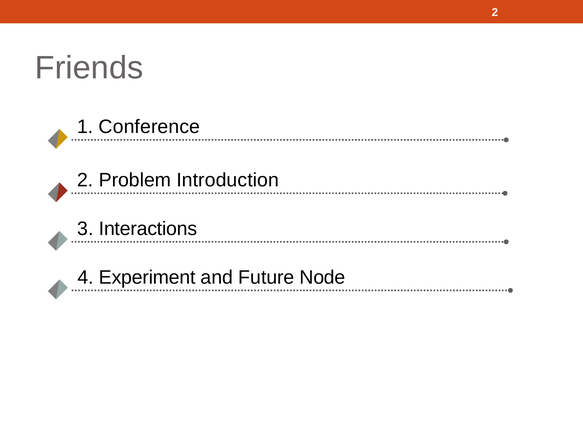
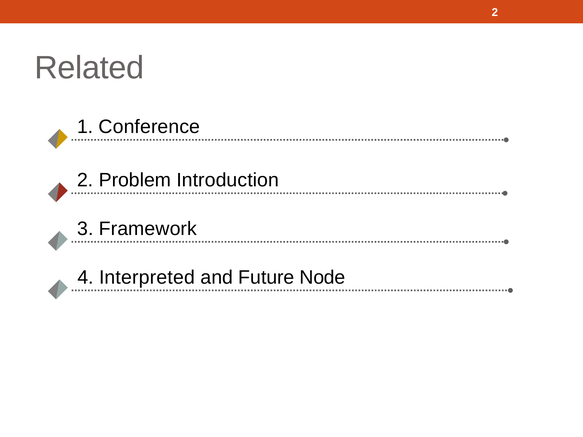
Friends: Friends -> Related (89, 68)
Interactions: Interactions -> Framework (148, 229)
Experiment: Experiment -> Interpreted (147, 277)
